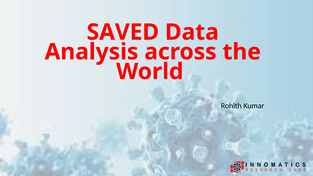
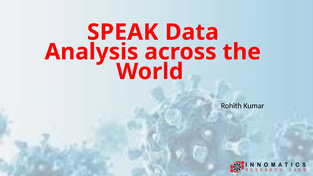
SAVED: SAVED -> SPEAK (123, 32)
